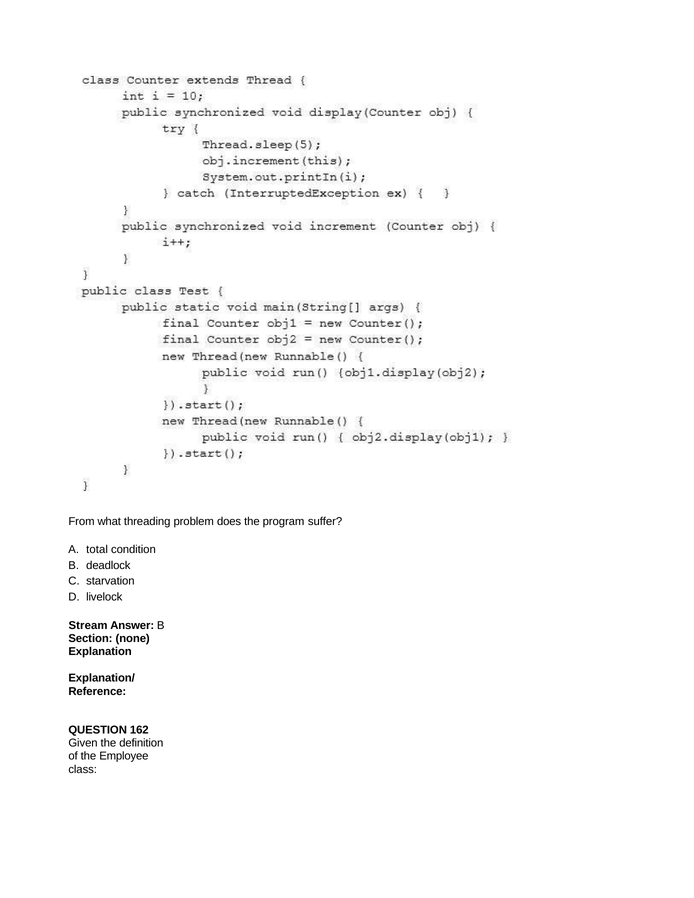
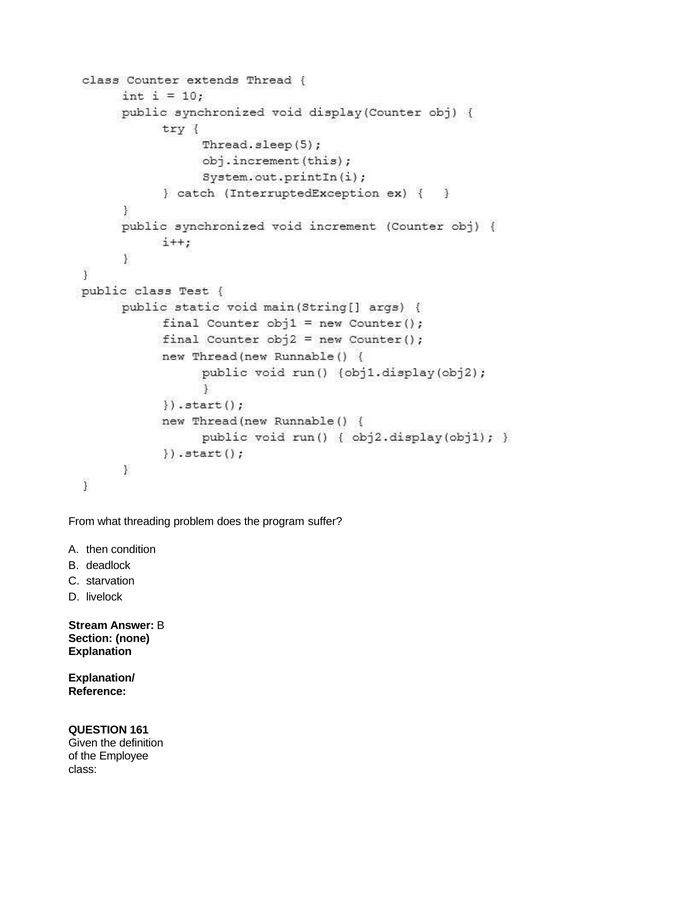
total: total -> then (97, 550)
162: 162 -> 161 (139, 730)
